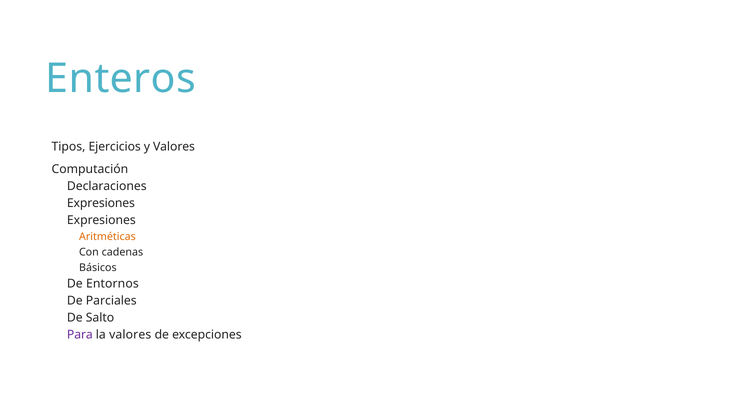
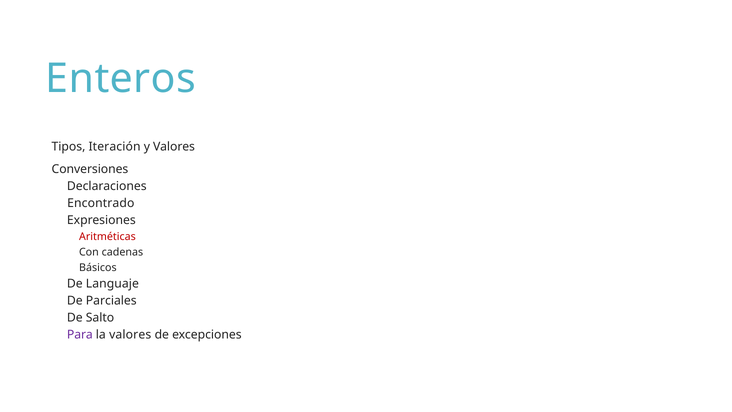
Ejercicios: Ejercicios -> Iteración (115, 147)
Computación: Computación -> Conversiones (90, 169)
Expresiones: Expresiones -> Encontrado (101, 203)
Aritméticas colour: orange -> red (107, 236)
Entornos: Entornos -> Languaje (112, 284)
